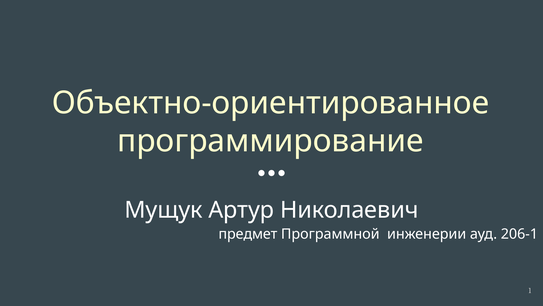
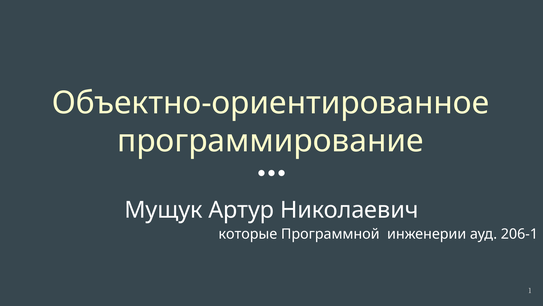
предмет: предмет -> которые (248, 234)
